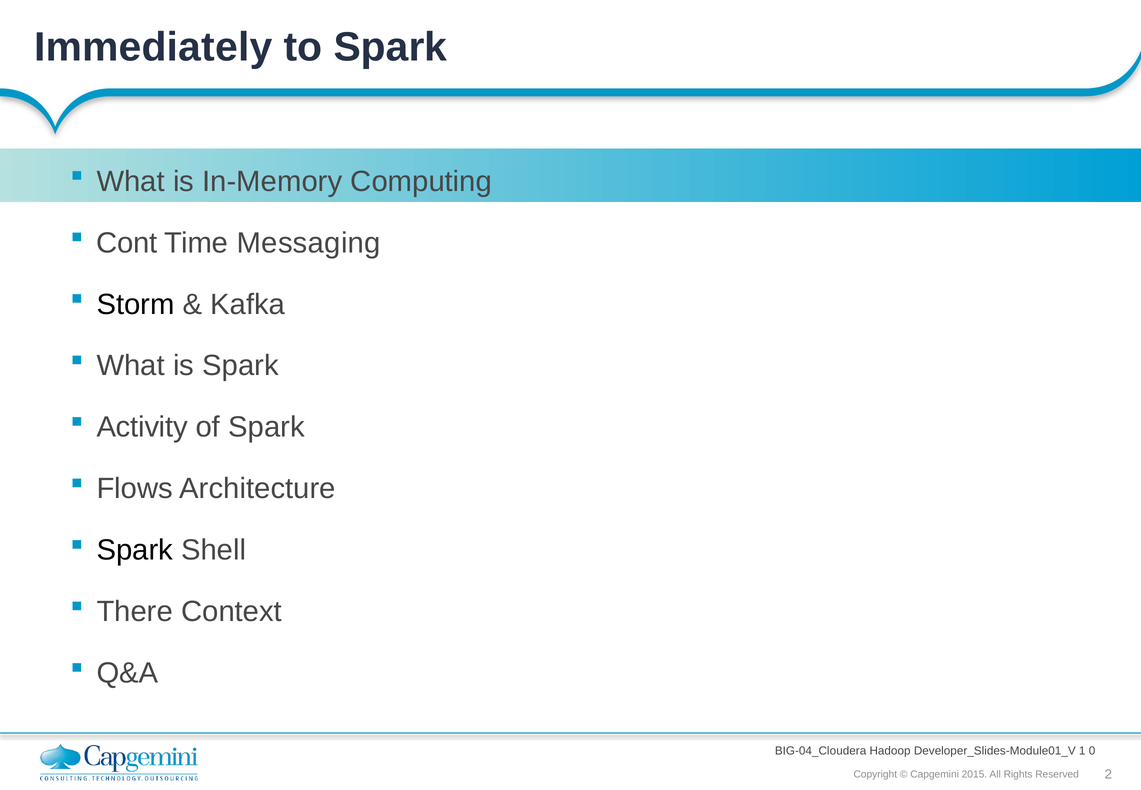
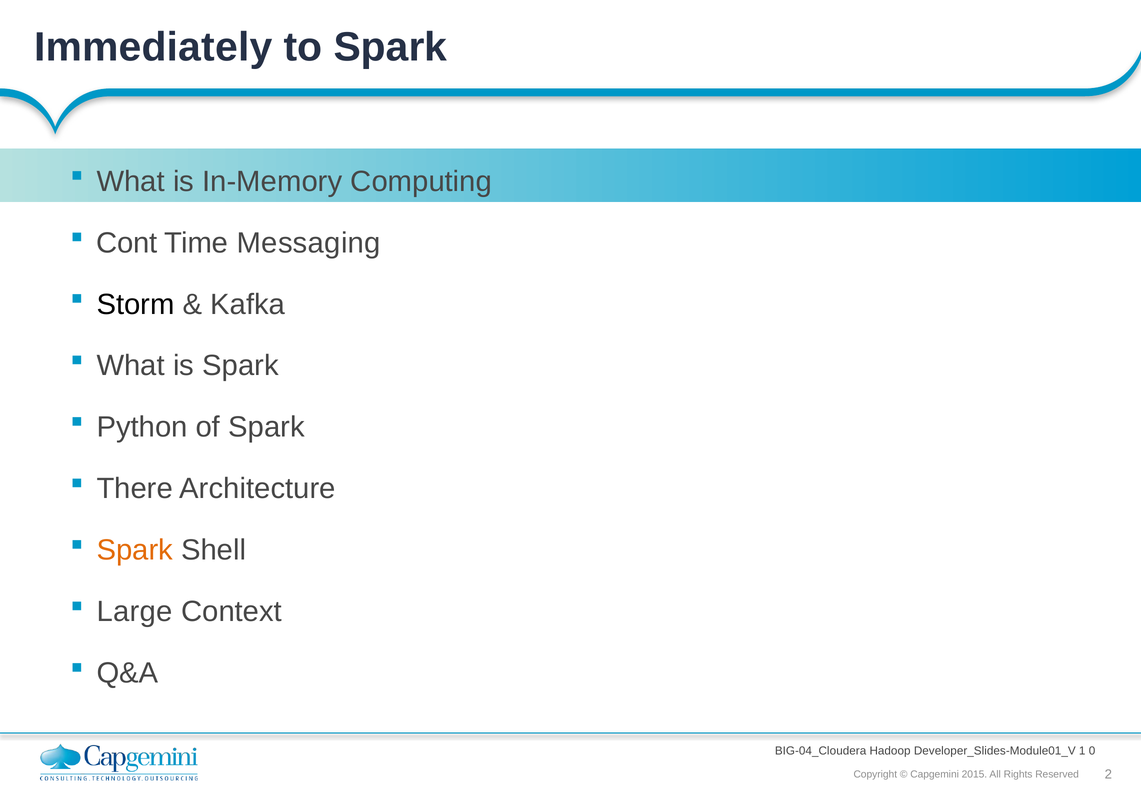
Activity: Activity -> Python (142, 427)
Flows: Flows -> There (135, 489)
Spark colour: black -> orange (135, 550)
There: There -> Large (135, 612)
